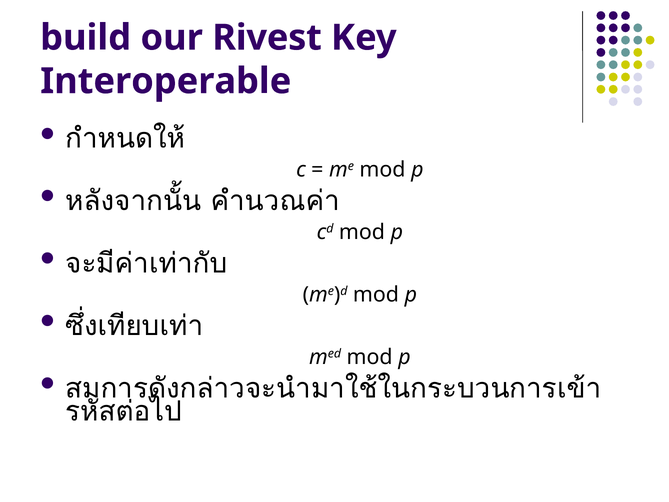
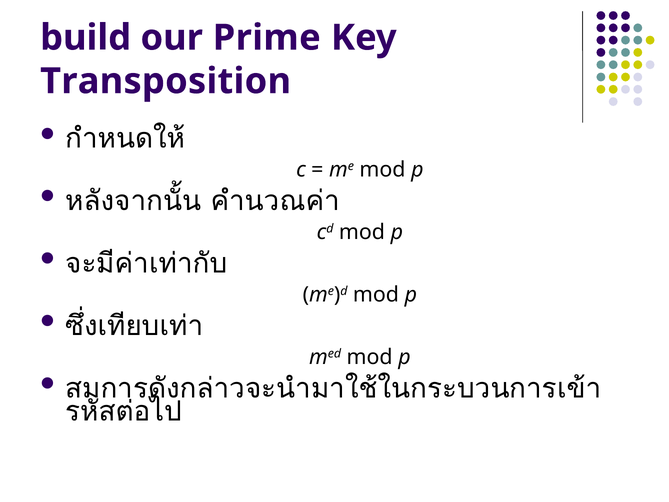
Rivest: Rivest -> Prime (267, 38)
Interoperable: Interoperable -> Transposition (166, 81)
